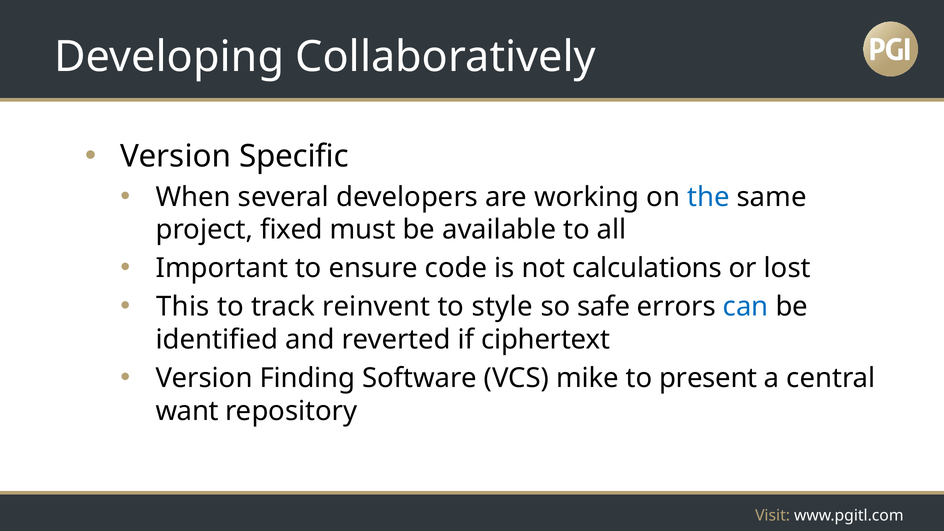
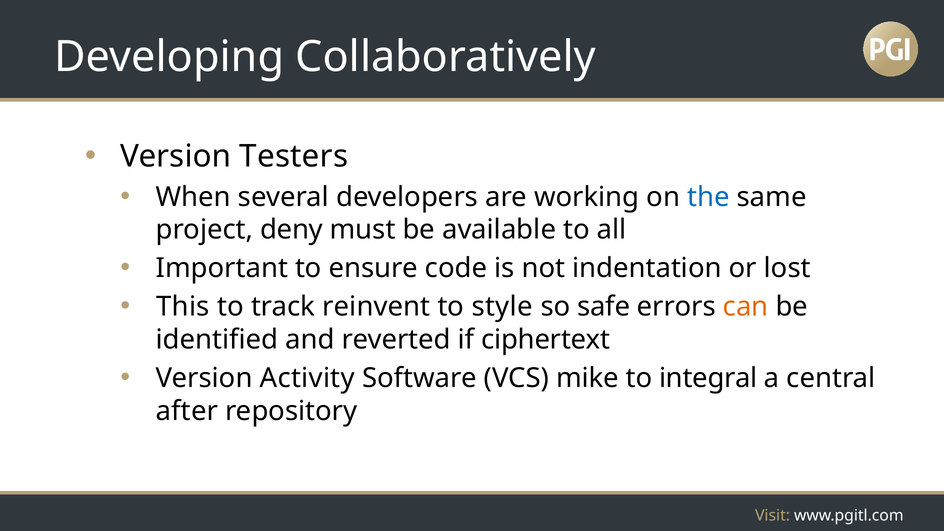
Specific: Specific -> Testers (294, 156)
fixed: fixed -> deny (292, 230)
calculations: calculations -> indentation (647, 268)
can colour: blue -> orange (746, 307)
Finding: Finding -> Activity (307, 378)
present: present -> integral (708, 378)
want: want -> after (187, 411)
